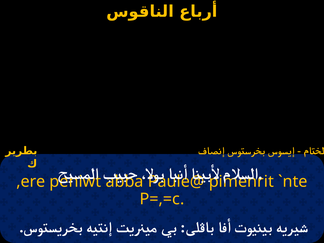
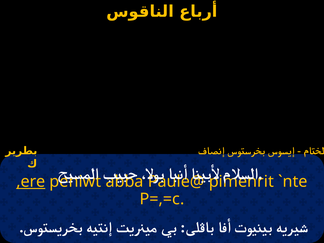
,ere underline: none -> present (31, 181)
